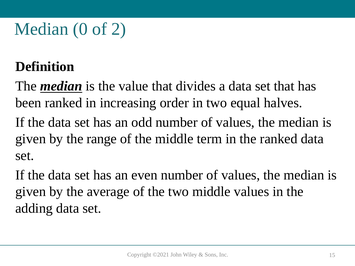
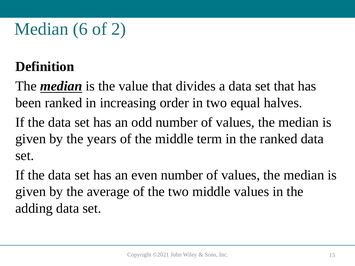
0: 0 -> 6 (80, 29)
range: range -> years (102, 139)
